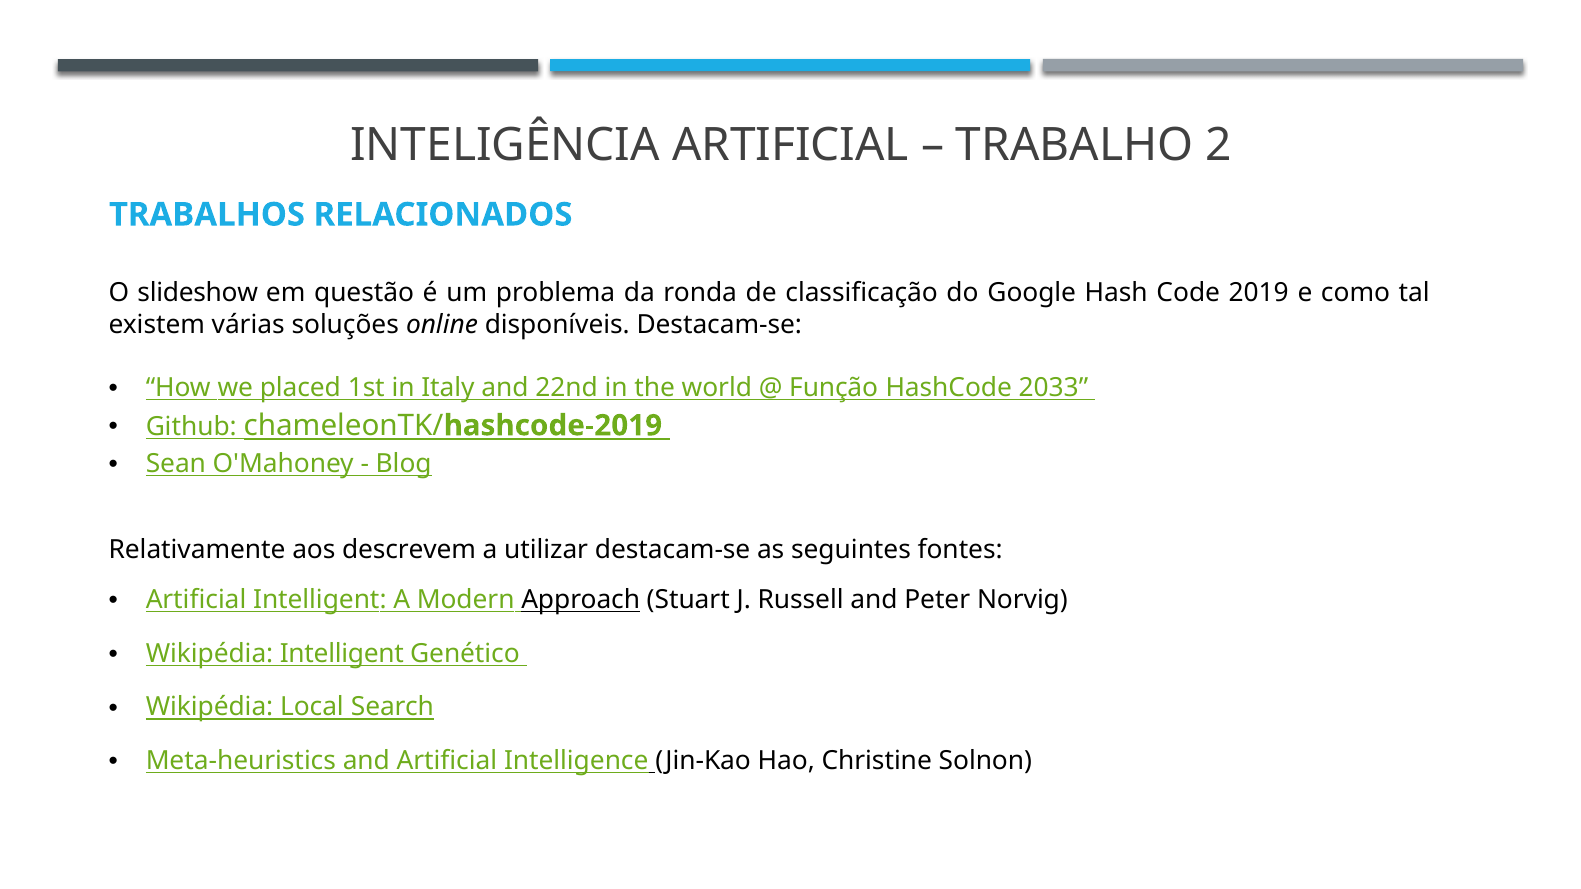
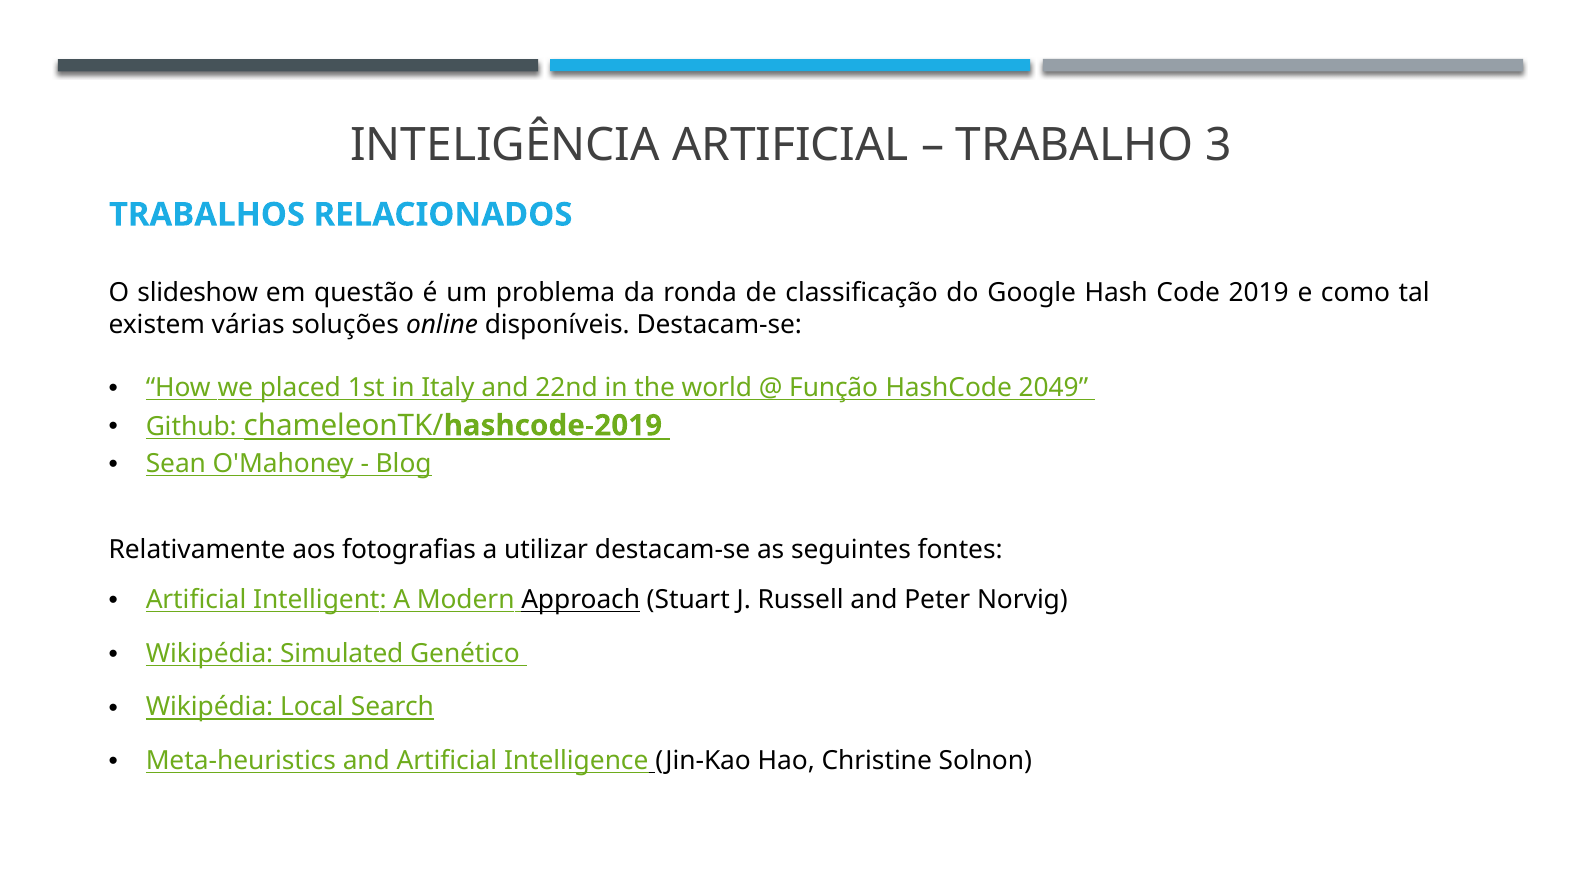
2: 2 -> 3 (1218, 145)
2033: 2033 -> 2049 (1053, 388)
descrevem: descrevem -> fotografias (409, 550)
Wikipédia Intelligent: Intelligent -> Simulated (342, 654)
